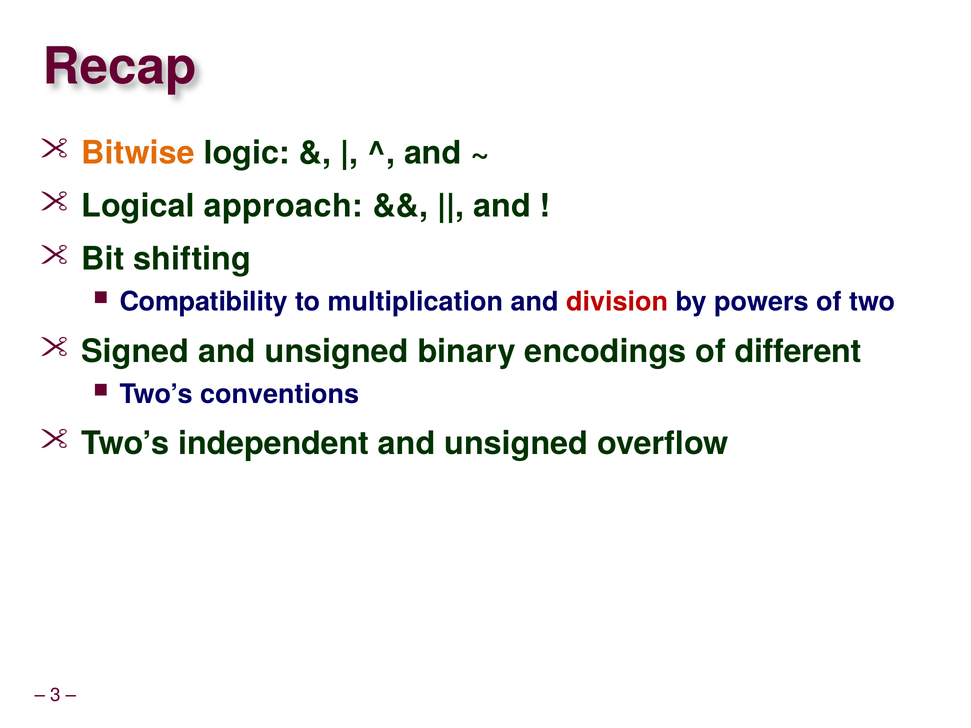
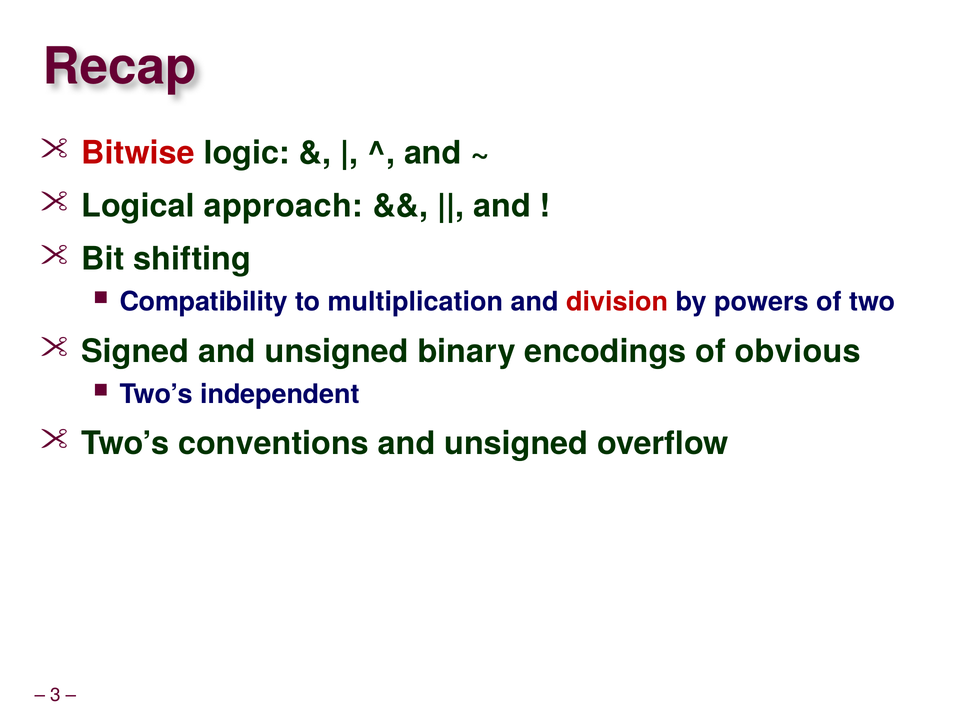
Bitwise colour: orange -> red (138, 153)
different: different -> obvious (798, 351)
conventions: conventions -> independent (280, 394)
independent: independent -> conventions (274, 444)
